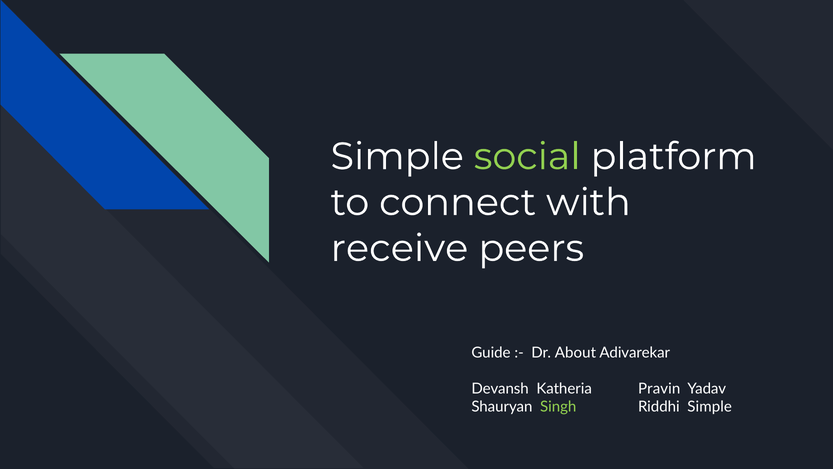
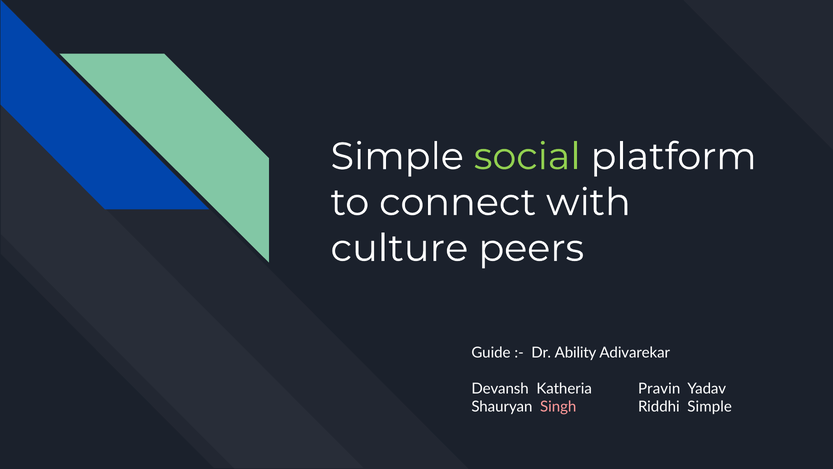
receive: receive -> culture (399, 248)
About: About -> Ability (576, 352)
Singh colour: light green -> pink (558, 407)
